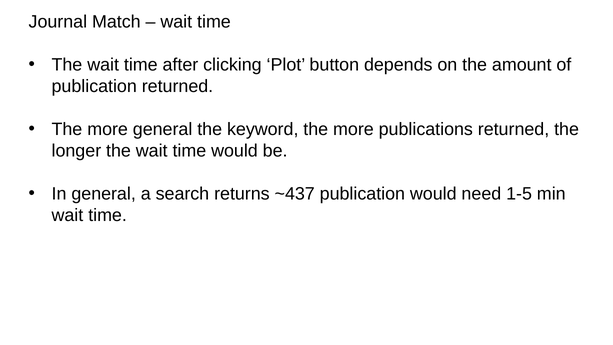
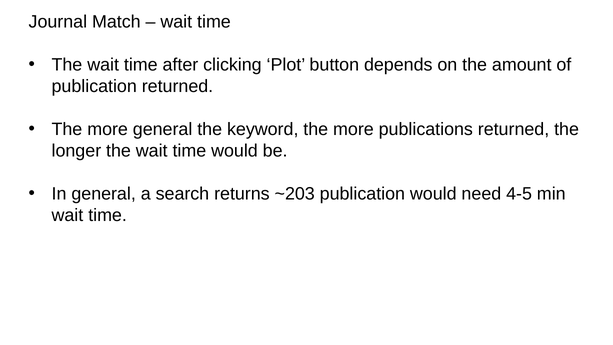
~437: ~437 -> ~203 (295, 194)
1-5: 1-5 -> 4-5 (519, 194)
